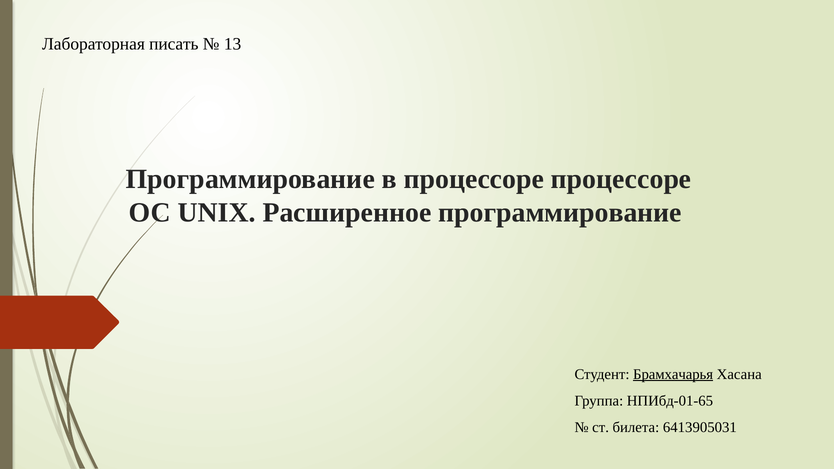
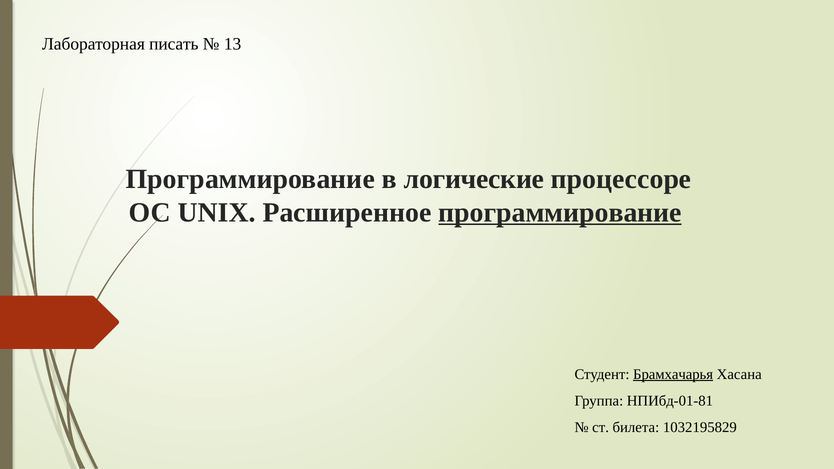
в процессоре: процессоре -> логические (474, 179)
программирование underline: none -> present (560, 213)
НПИбд-01-65: НПИбд-01-65 -> НПИбд-01-81 (670, 401)
6413905031: 6413905031 -> 1032195829 (700, 427)
